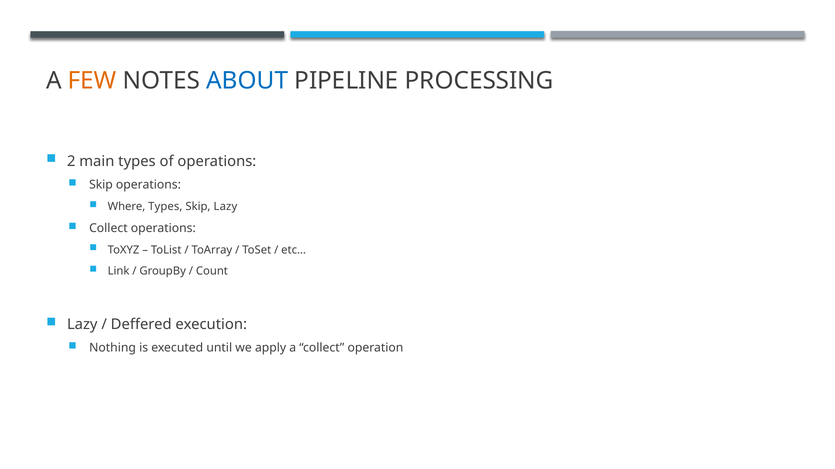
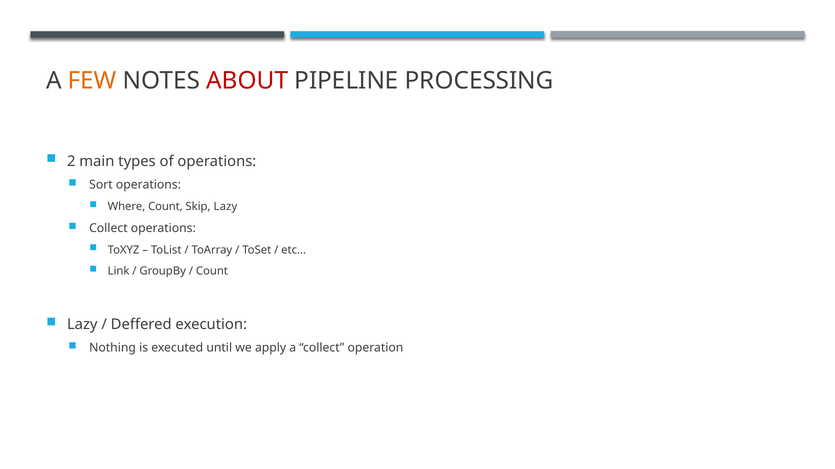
ABOUT colour: blue -> red (247, 81)
Skip: Skip -> Sort (101, 185)
Where Types: Types -> Count (165, 207)
